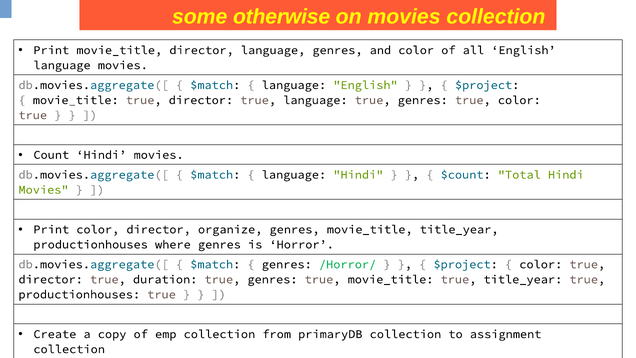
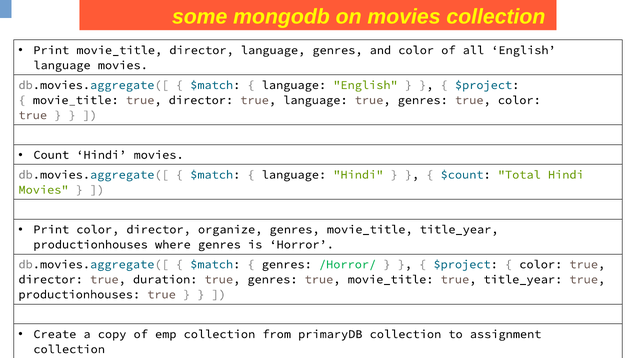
otherwise: otherwise -> mongodb (282, 17)
